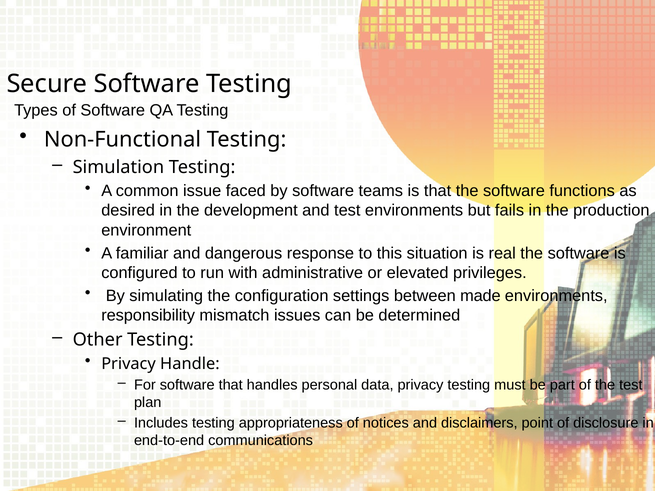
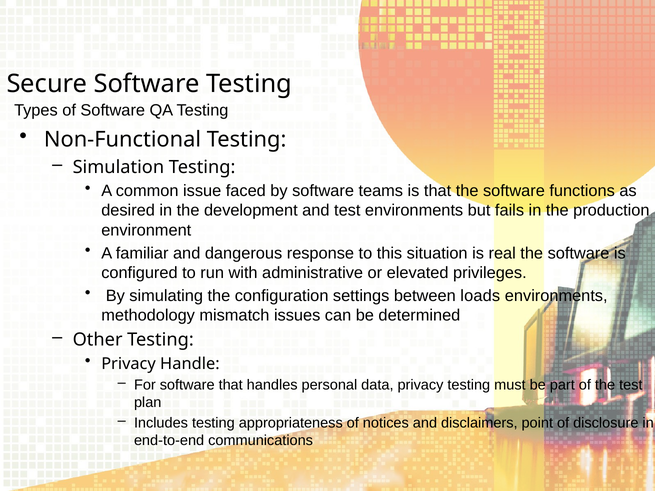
made: made -> loads (480, 296)
responsibility: responsibility -> methodology (148, 315)
